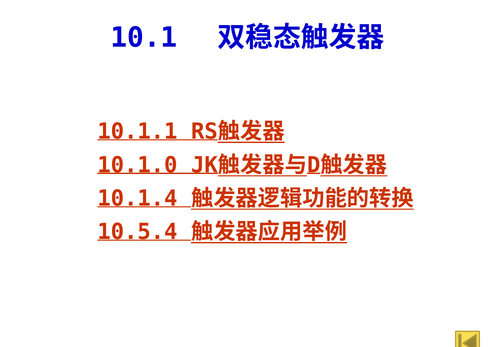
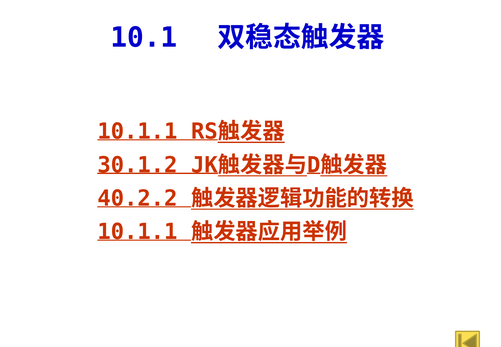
10.1.0: 10.1.0 -> 30.1.2 (137, 165)
10.1.4: 10.1.4 -> 40.2.2 (137, 198)
10.5.4: 10.5.4 -> 10.1.1 (137, 232)
